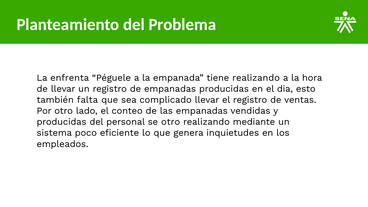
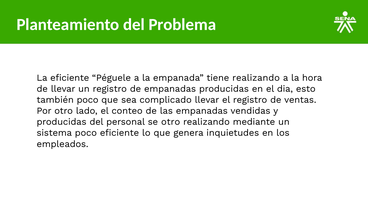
La enfrenta: enfrenta -> eficiente (70, 78)
también falta: falta -> poco (88, 100)
